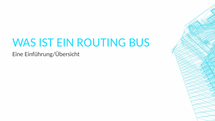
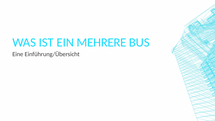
ROUTING: ROUTING -> MEHRERE (102, 42)
